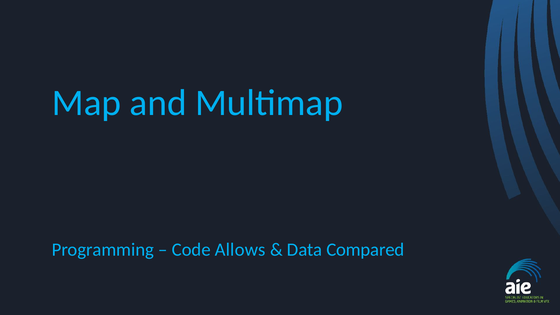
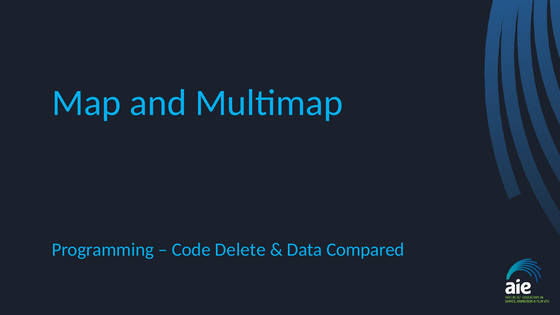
Allows: Allows -> Delete (240, 250)
